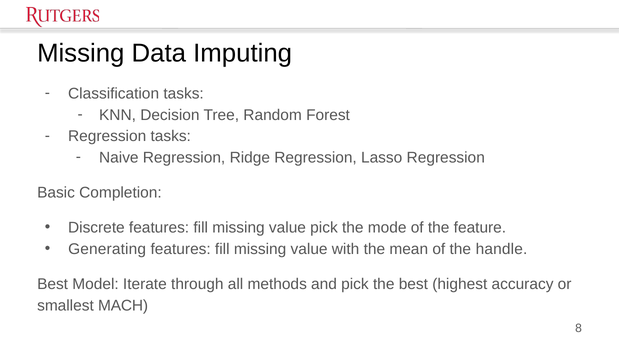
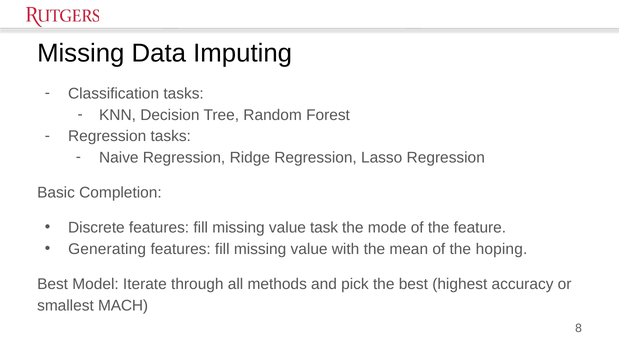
value pick: pick -> task (324, 228)
handle: handle -> hoping (501, 249)
